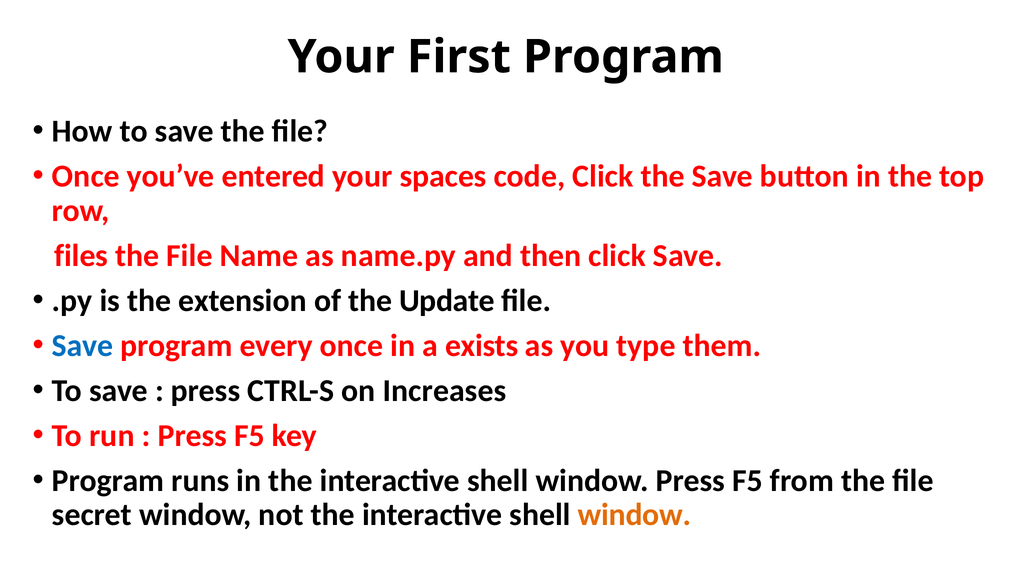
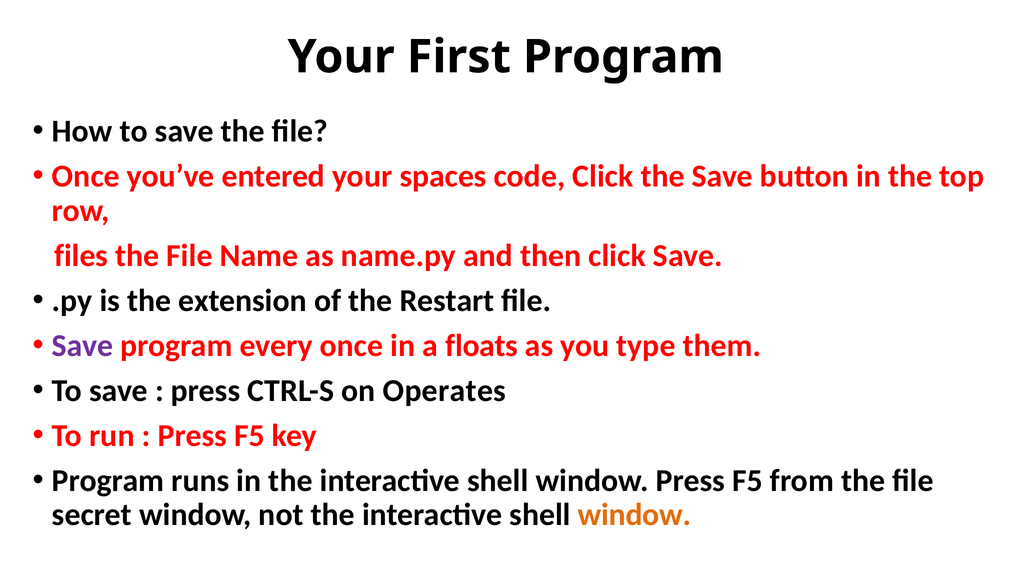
Update: Update -> Restart (447, 300)
Save colour: blue -> purple (83, 345)
exists: exists -> floats (482, 345)
Increases: Increases -> Operates (444, 390)
